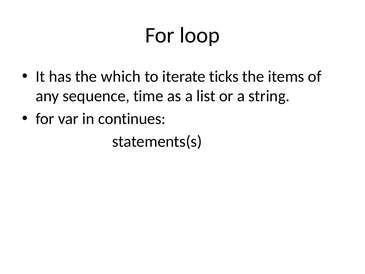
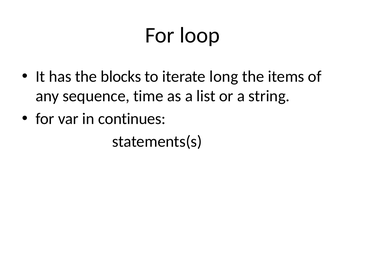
which: which -> blocks (121, 77)
ticks: ticks -> long (224, 77)
